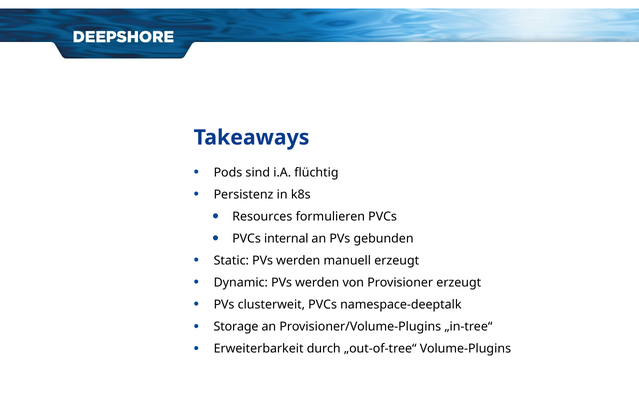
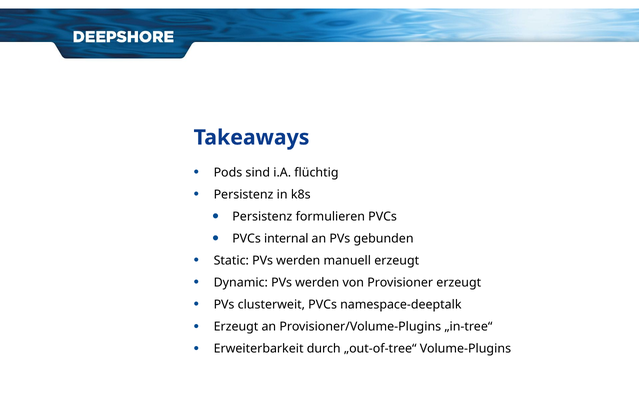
Resources: Resources -> Persistenz (262, 217)
Storage: Storage -> Erzeugt (236, 327)
